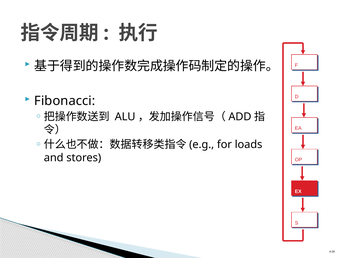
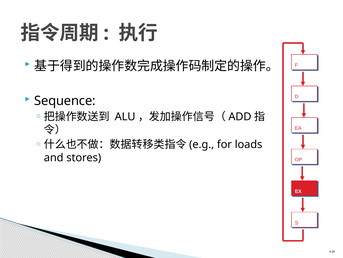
Fibonacci: Fibonacci -> Sequence (65, 101)
